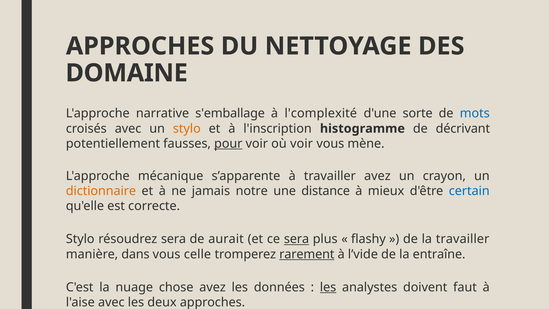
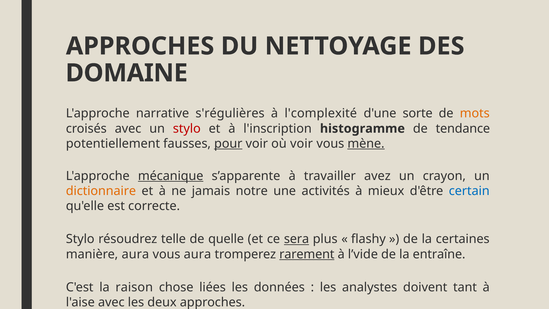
s'emballage: s'emballage -> s'régulières (230, 113)
mots colour: blue -> orange (475, 113)
stylo colour: orange -> red (187, 129)
décrivant: décrivant -> tendance (463, 129)
mène underline: none -> present (366, 144)
mécanique underline: none -> present (171, 176)
distance: distance -> activités (326, 191)
résoudrez sera: sera -> telle (173, 239)
aurait: aurait -> quelle (226, 239)
la travailler: travailler -> certaines (463, 239)
manière dans: dans -> aura (135, 254)
vous celle: celle -> aura (197, 254)
nuage: nuage -> raison (134, 287)
chose avez: avez -> liées (213, 287)
les underline: present -> none (328, 287)
faut: faut -> tant (465, 287)
